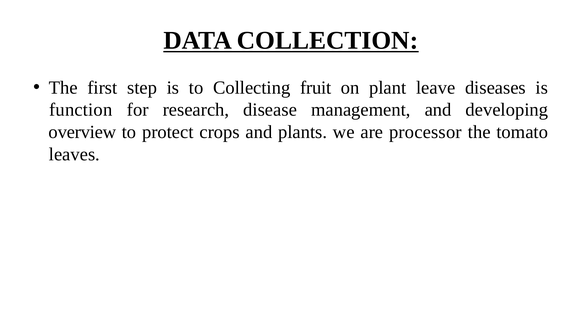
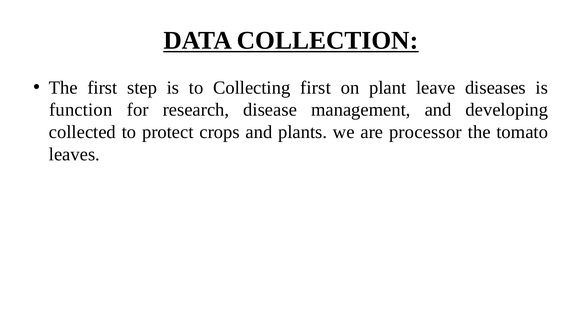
Collecting fruit: fruit -> first (316, 88)
overview: overview -> collected (82, 132)
